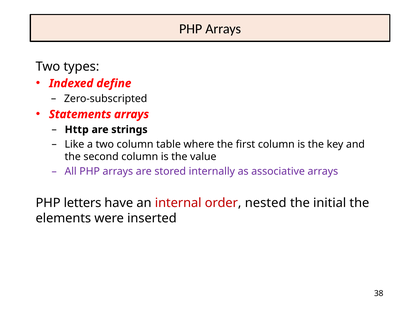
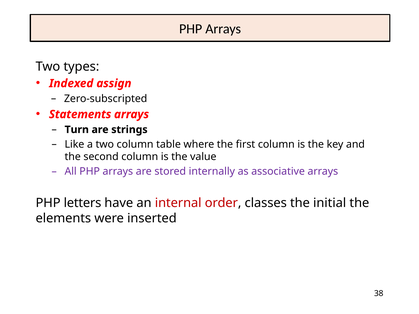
define: define -> assign (114, 83)
Http: Http -> Turn (77, 130)
nested: nested -> classes (266, 203)
